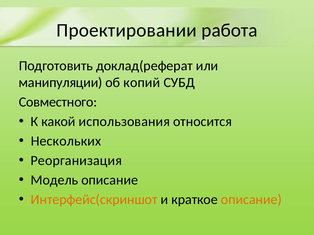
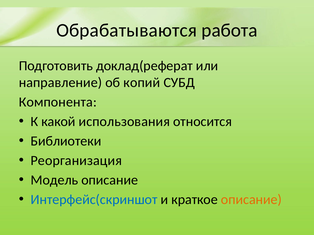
Проектировании: Проектировании -> Обрабатываются (127, 30)
манипуляции: манипуляции -> направление (60, 83)
Совместного: Совместного -> Компонента (58, 102)
Нескольких: Нескольких -> Библиотеки (66, 141)
Интерфейс(скриншот colour: orange -> blue (94, 200)
